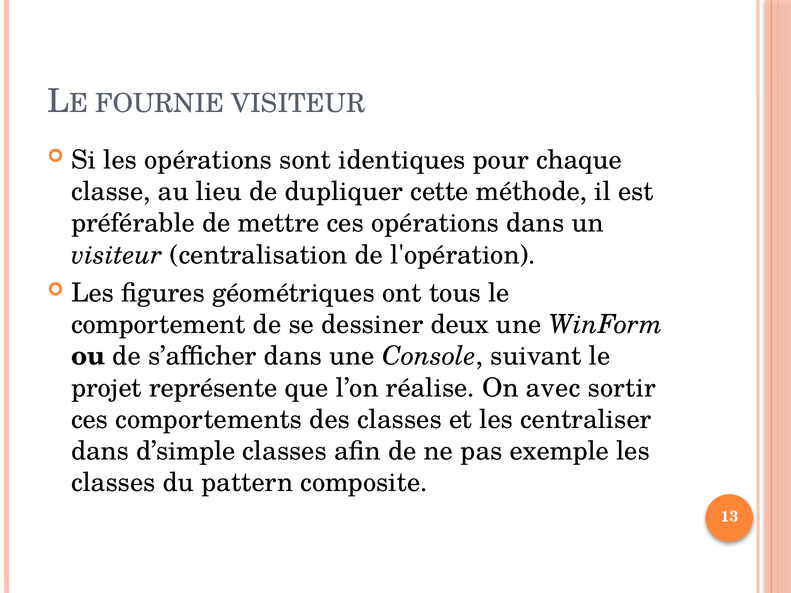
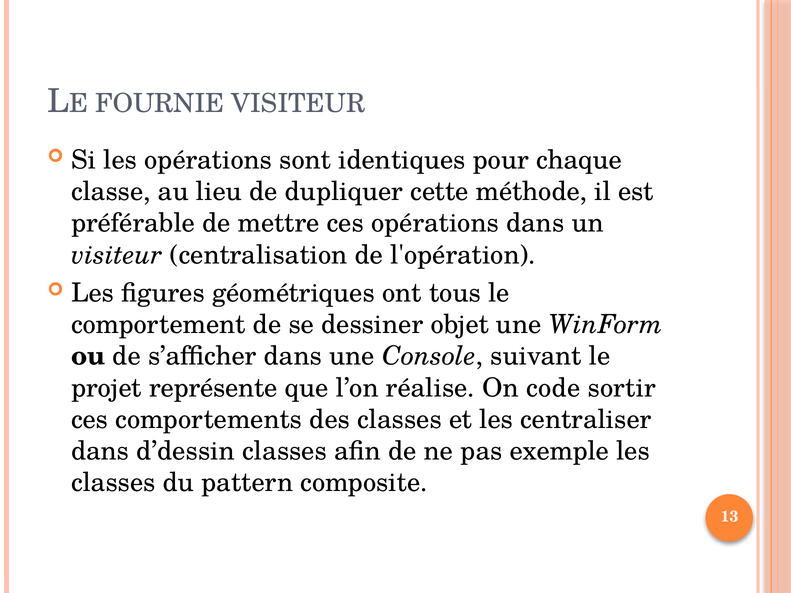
deux: deux -> objet (460, 325)
avec: avec -> code (553, 388)
d’simple: d’simple -> d’dessin (186, 451)
